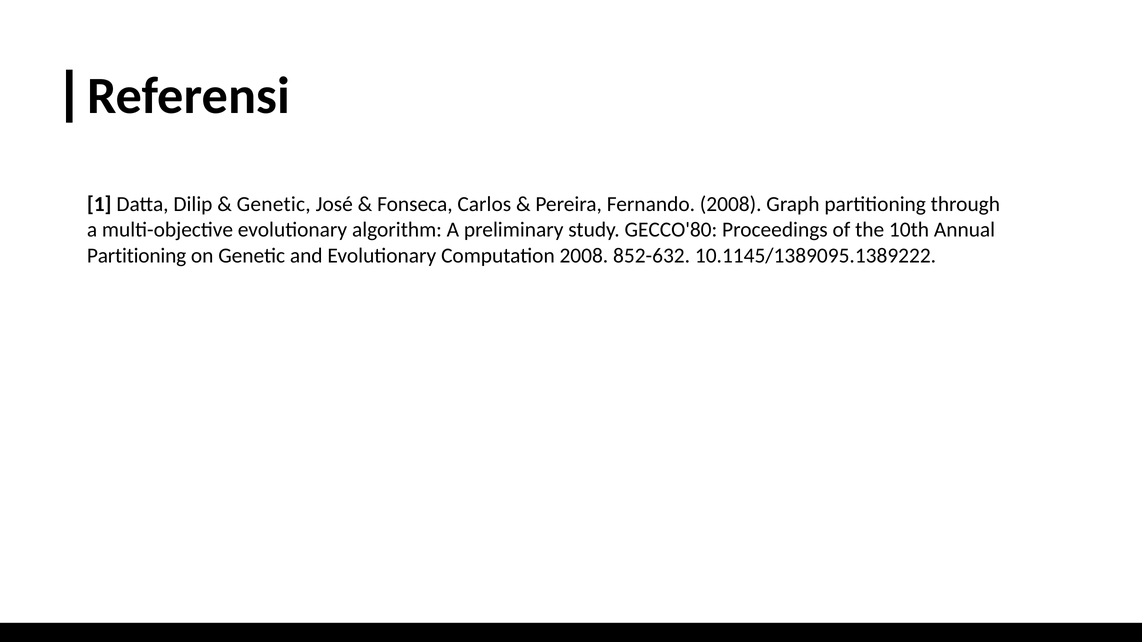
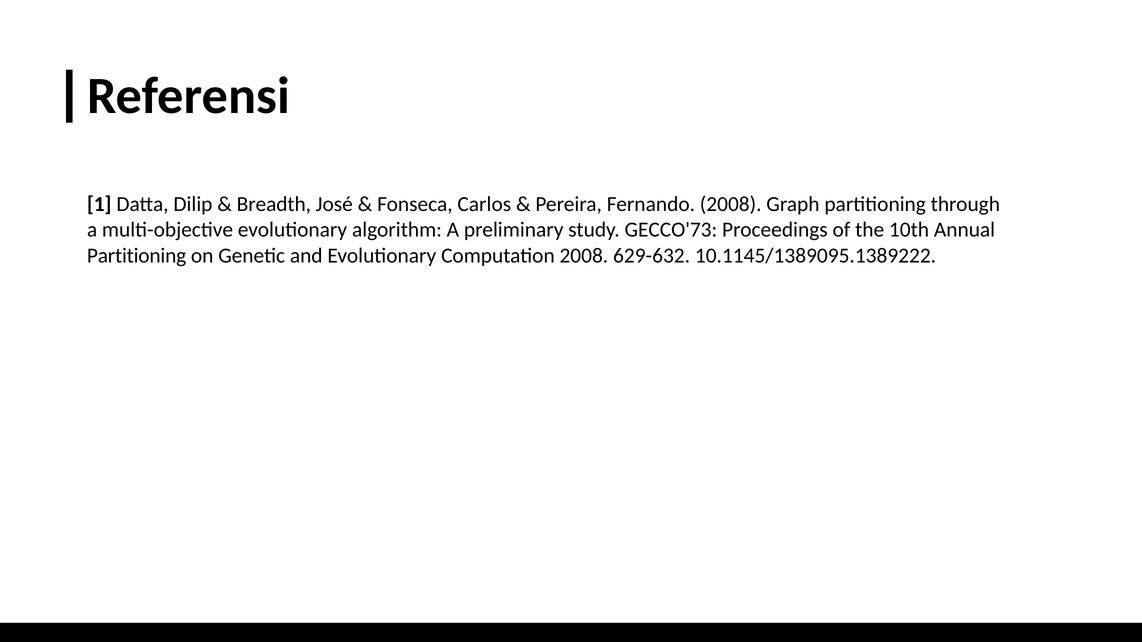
Genetic: Genetic -> Breadth (274, 204)
GECCO'80: GECCO'80 -> GECCO'73 (671, 230)
852-632: 852-632 -> 629-632 (652, 256)
